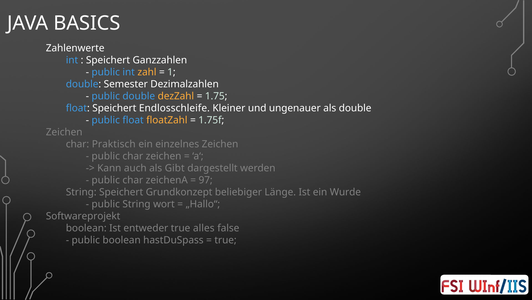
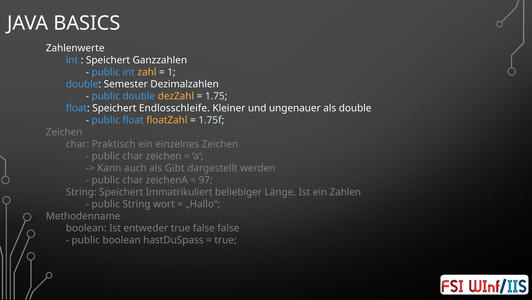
Grundkonzept: Grundkonzept -> Immatrikuliert (179, 192)
Wurde: Wurde -> Zahlen (345, 192)
Softwareprojekt: Softwareprojekt -> Methodenname (83, 216)
true alles: alles -> false (204, 228)
